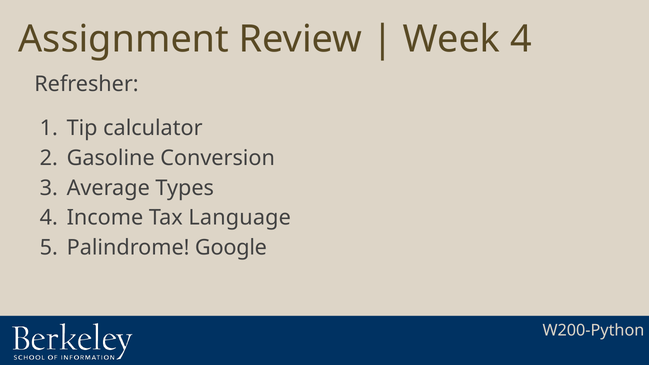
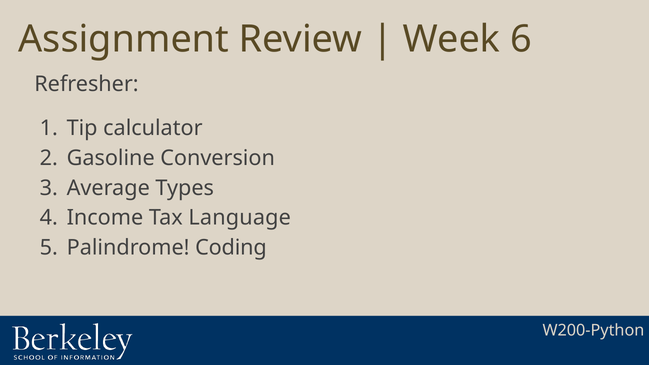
Week 4: 4 -> 6 (521, 39)
Google: Google -> Coding (231, 248)
